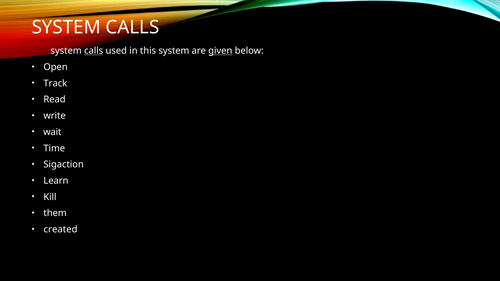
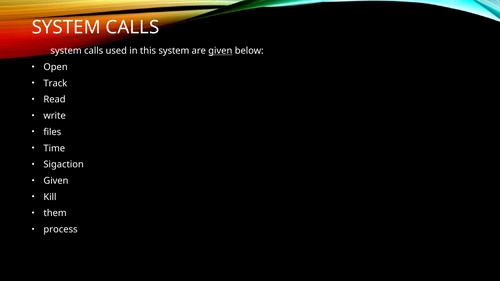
calls underline: present -> none (94, 51)
wait: wait -> files (52, 132)
Learn: Learn -> Given (56, 181)
created: created -> process (61, 230)
